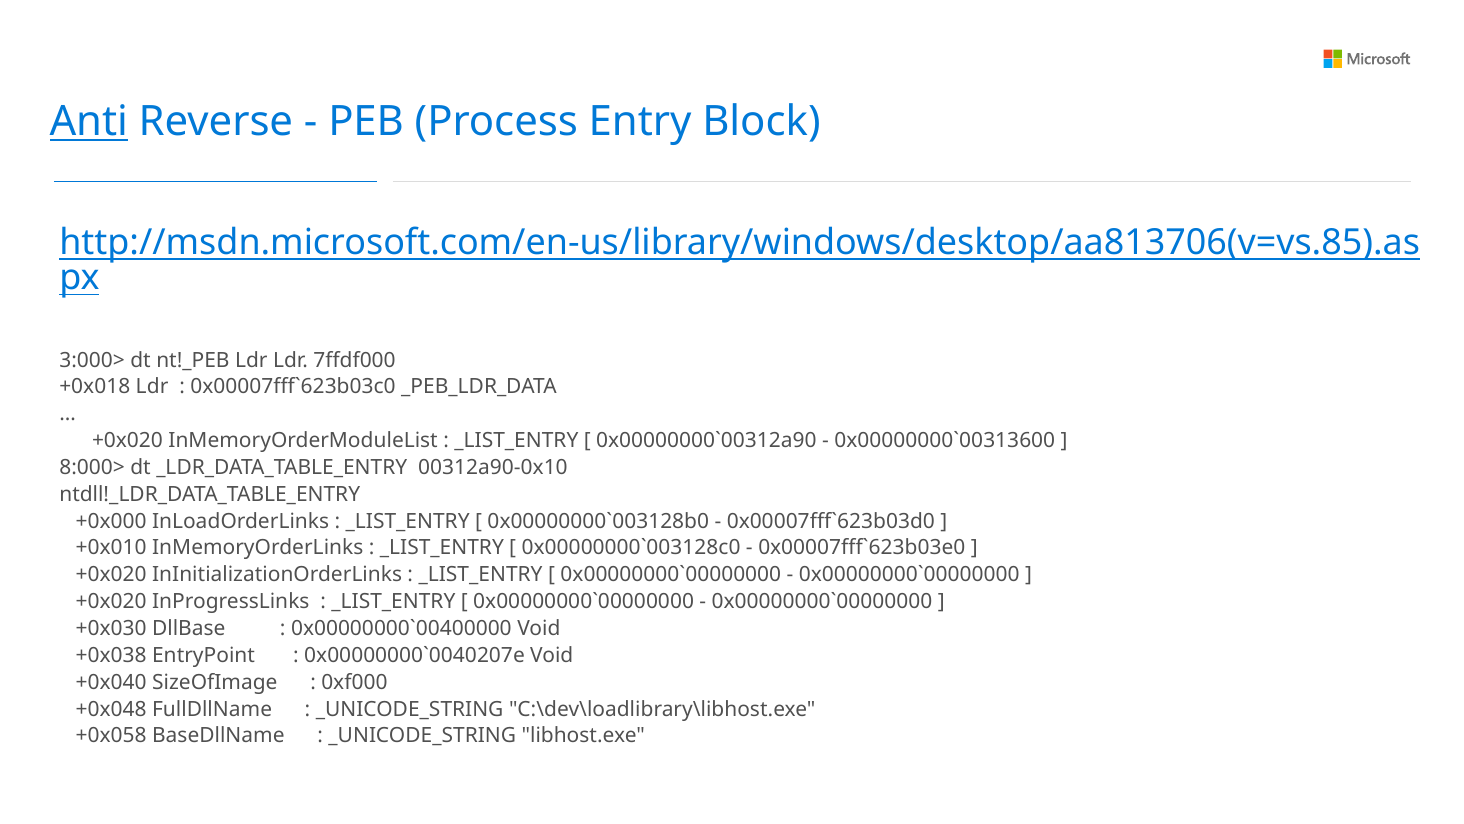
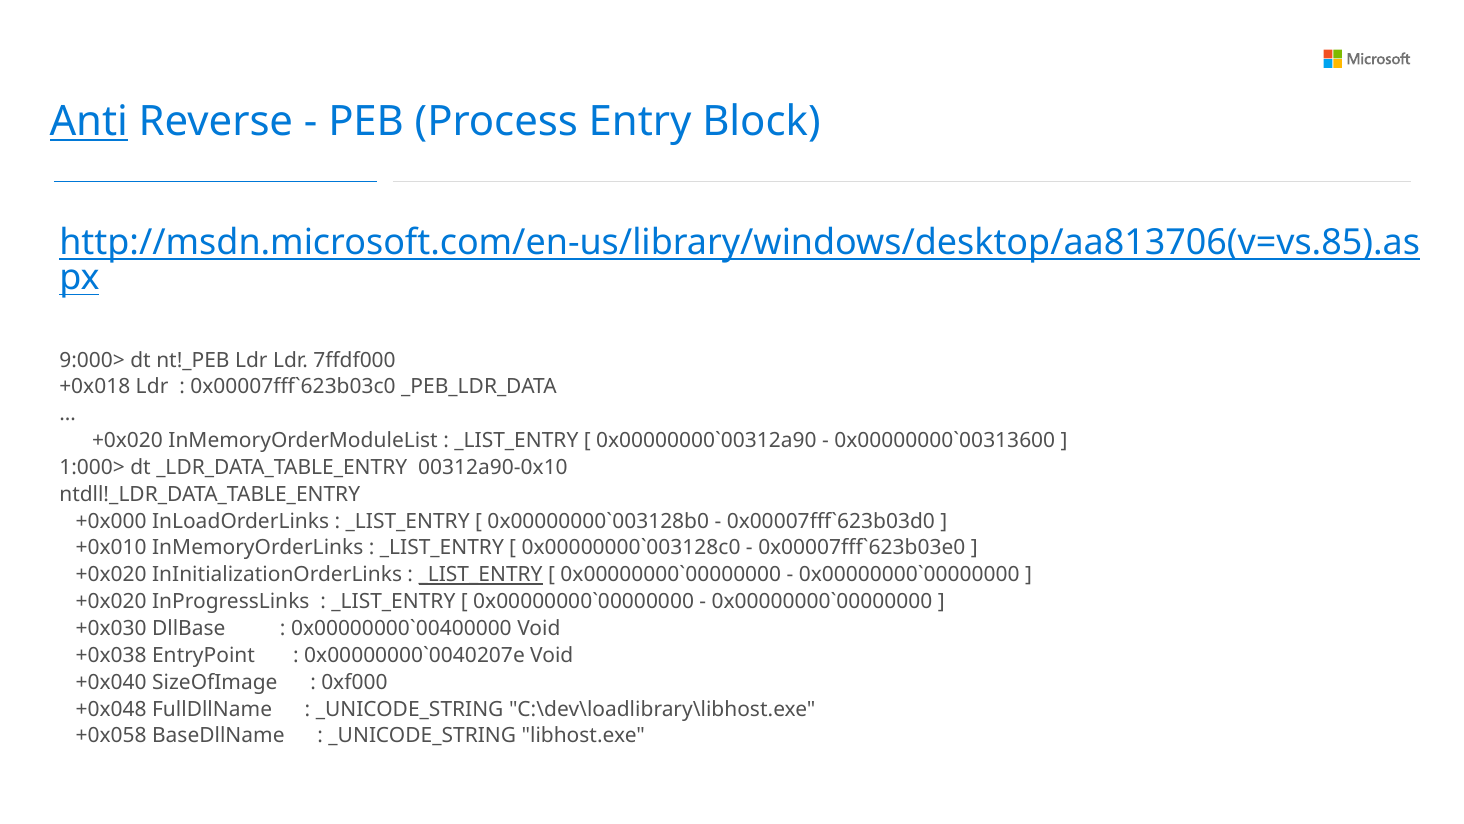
3:000>: 3:000> -> 9:000> (92, 360)
8:000>: 8:000> -> 1:000> (92, 467)
_LIST_ENTRY underline: none -> present (481, 574)
